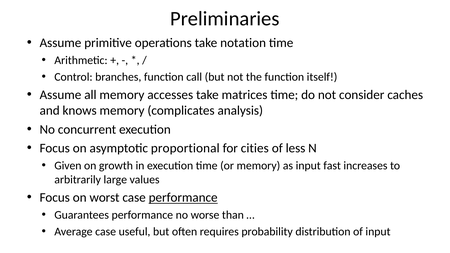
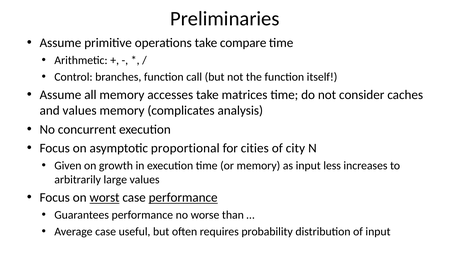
notation: notation -> compare (243, 43)
and knows: knows -> values (80, 111)
less: less -> city (295, 148)
fast: fast -> less (332, 166)
worst underline: none -> present (105, 198)
